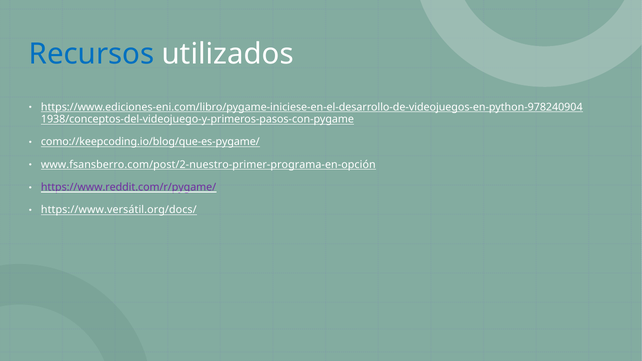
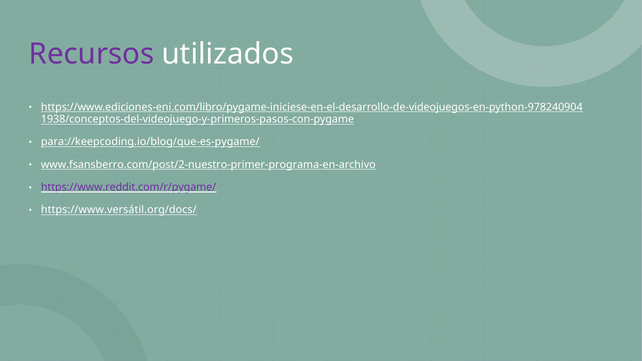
Recursos colour: blue -> purple (92, 54)
como://keepcoding.io/blog/que-es-pygame/: como://keepcoding.io/blog/que-es-pygame/ -> para://keepcoding.io/blog/que-es-pygame/ (150, 142)
www.fsansberro.com/post/2-nuestro-primer-programa-en-opción: www.fsansberro.com/post/2-nuestro-primer-programa-en-opción -> www.fsansberro.com/post/2-nuestro-primer-programa-en-archivo (208, 165)
